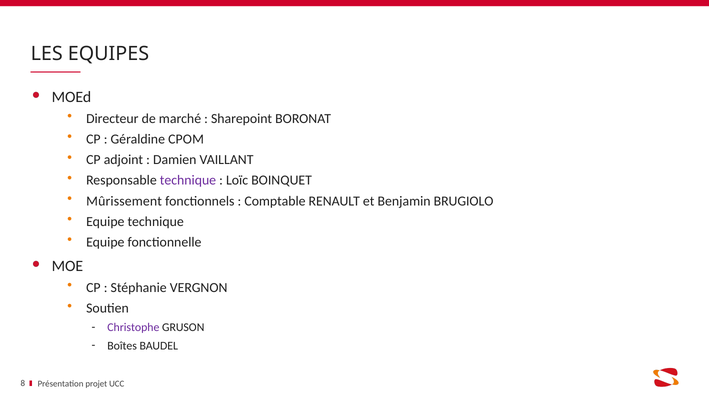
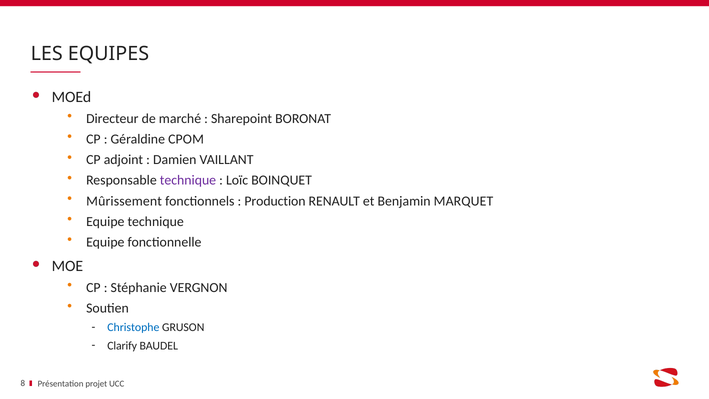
Comptable: Comptable -> Production (275, 201)
BRUGIOLO: BRUGIOLO -> MARQUET (463, 201)
Christophe colour: purple -> blue (133, 327)
Boîtes: Boîtes -> Clarify (122, 346)
